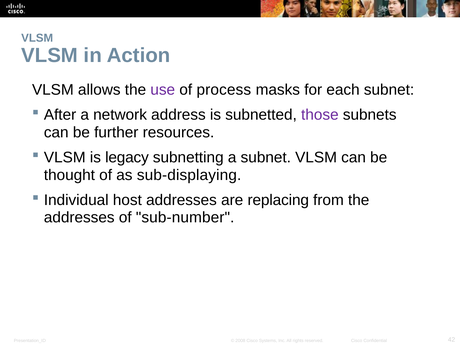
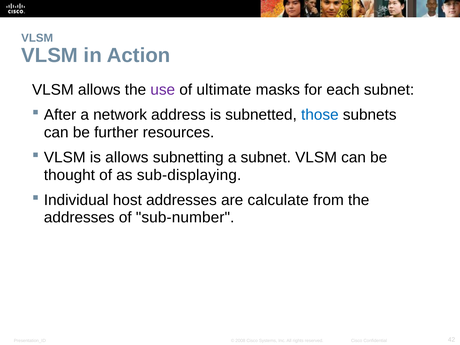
process: process -> ultimate (224, 90)
those colour: purple -> blue (320, 115)
is legacy: legacy -> allows (127, 157)
replacing: replacing -> calculate (278, 200)
